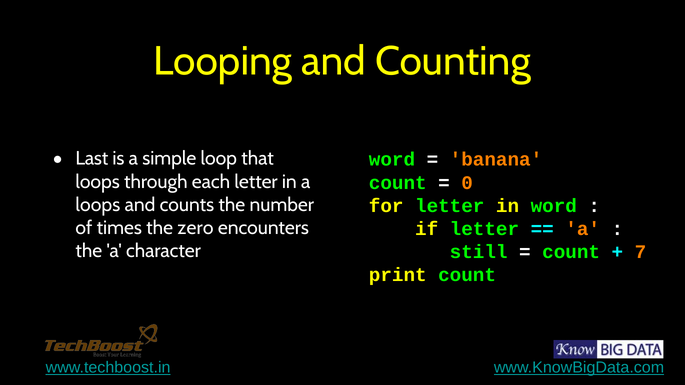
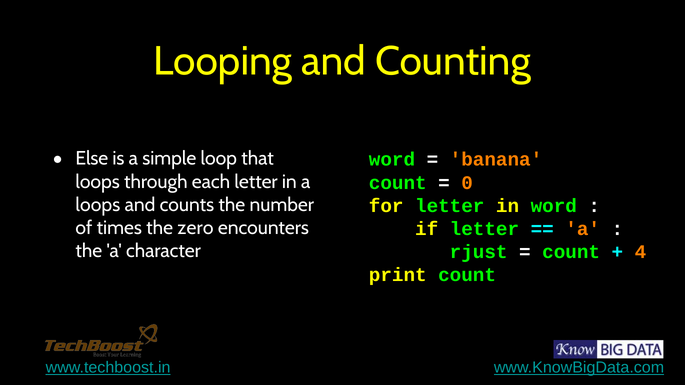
Last: Last -> Else (92, 159)
still: still -> rjust (479, 252)
7: 7 -> 4 (640, 252)
